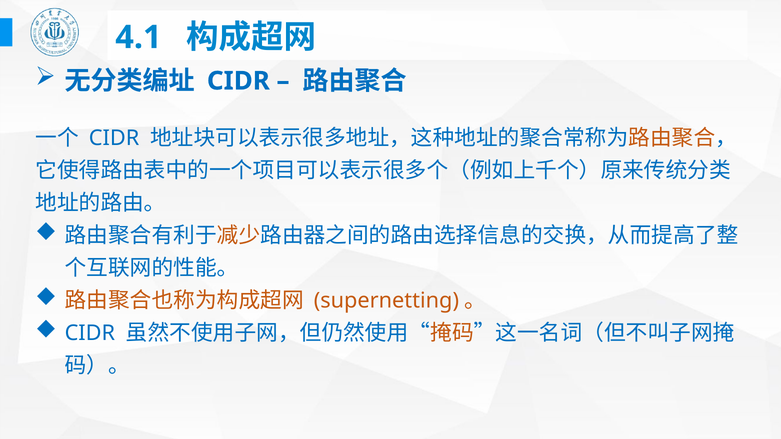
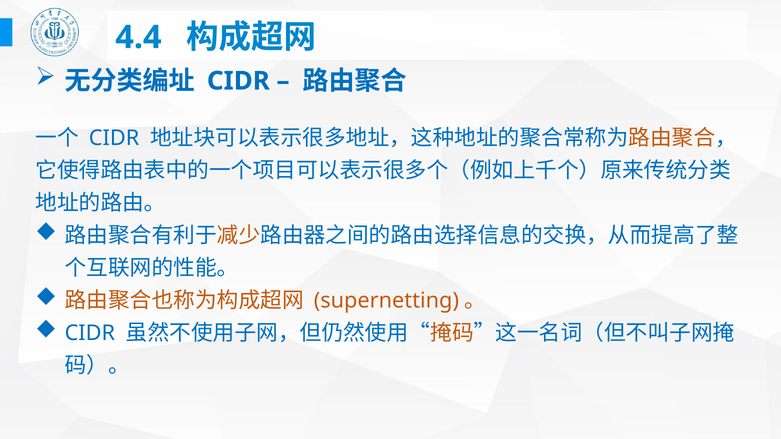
4.1: 4.1 -> 4.4 (138, 37)
